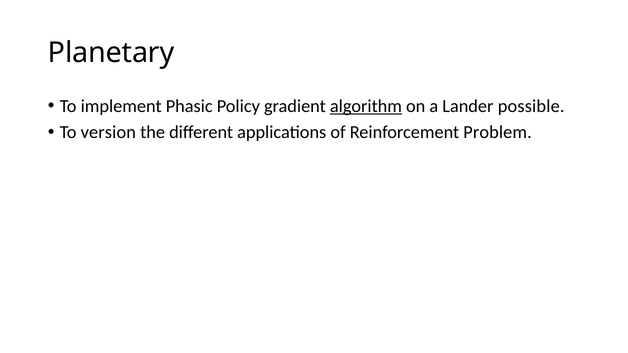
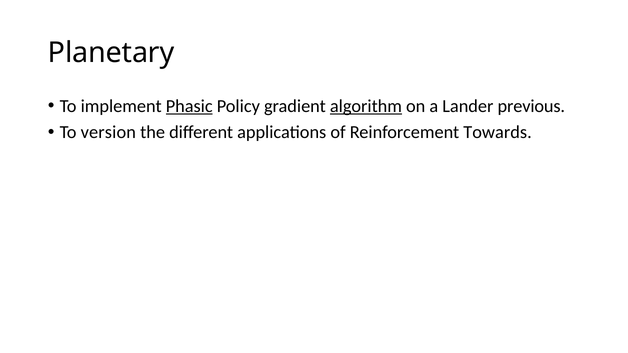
Phasic underline: none -> present (189, 106)
possible: possible -> previous (531, 106)
Problem: Problem -> Towards (498, 133)
